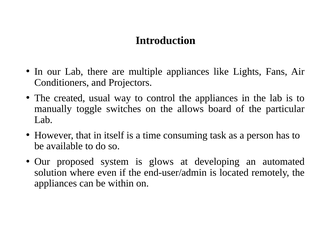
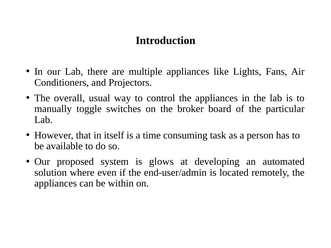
created: created -> overall (69, 98)
allows: allows -> broker (191, 109)
